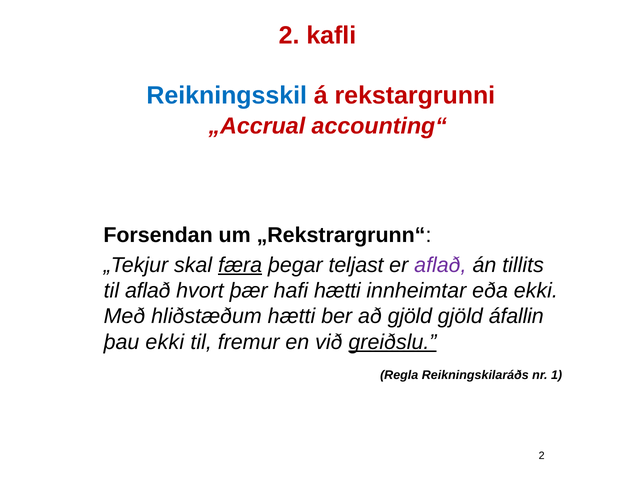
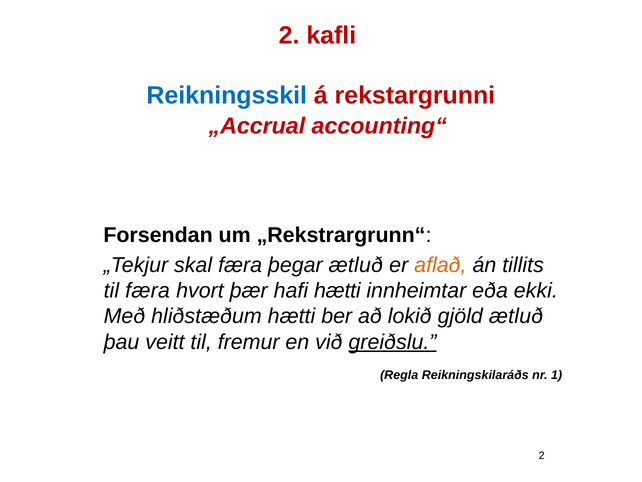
færa underline: present -> none (240, 265)
þegar teljast: teljast -> ætluð (356, 265)
aflað colour: purple -> orange (440, 265)
til aflað: aflað -> færa (148, 290)
að gjöld: gjöld -> lokið (410, 316)
gjöld áfallin: áfallin -> ætluð (516, 316)
þau ekki: ekki -> veitt (165, 342)
